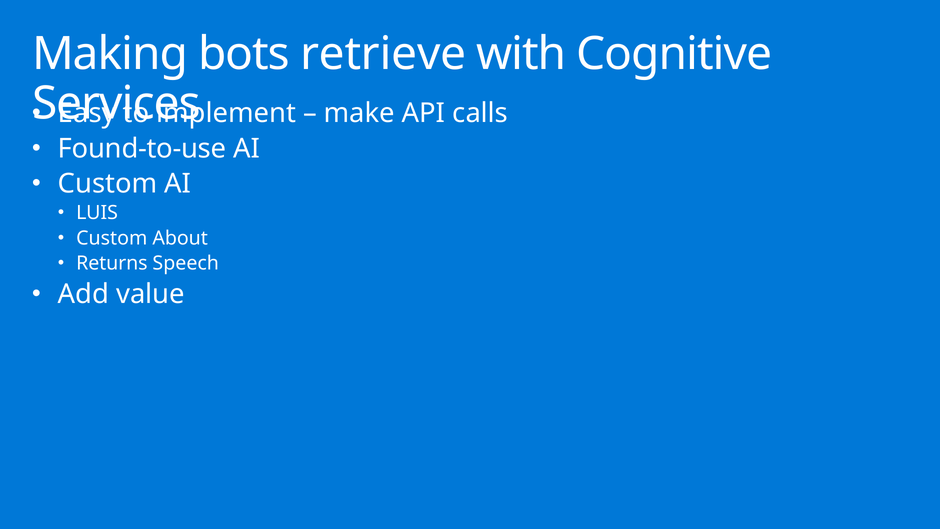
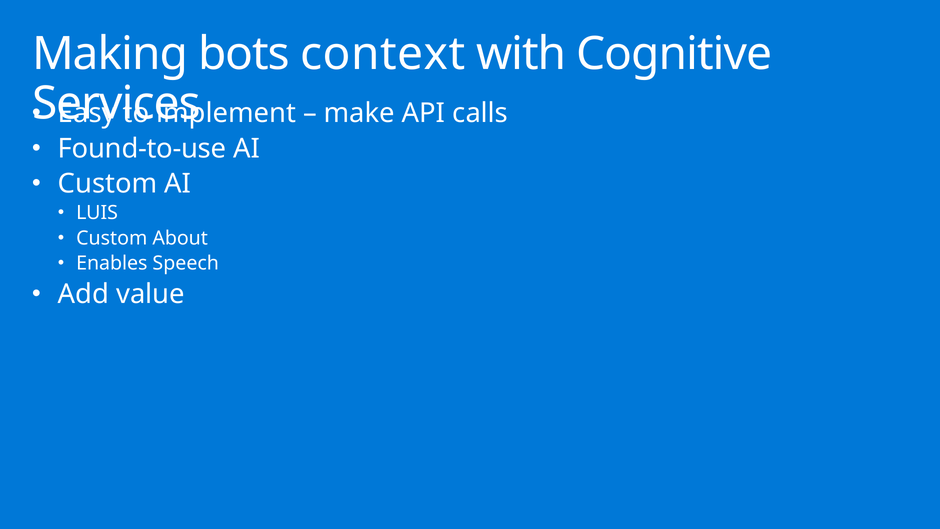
retrieve: retrieve -> context (383, 54)
Returns: Returns -> Enables (112, 263)
